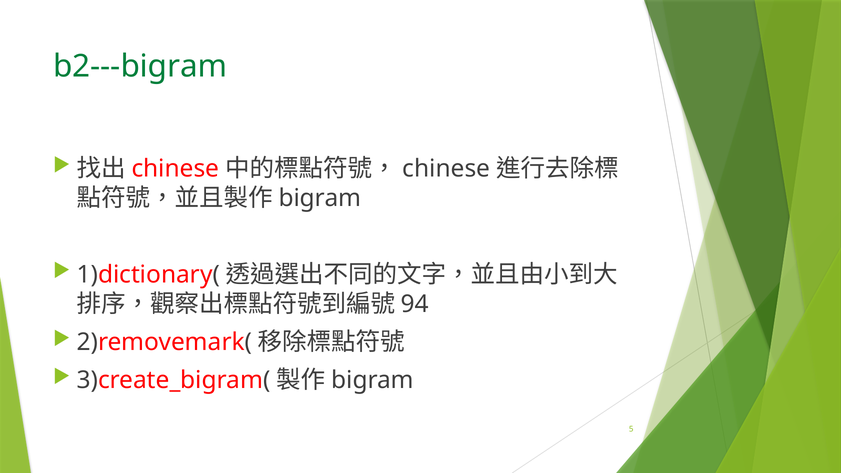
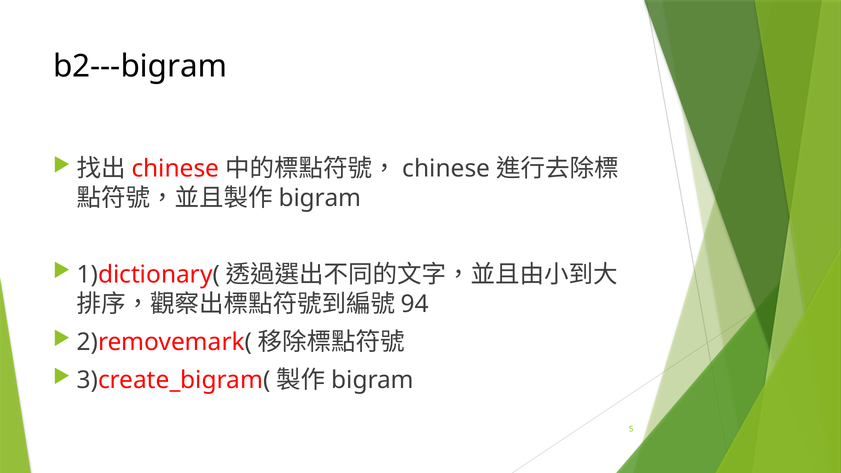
b2---bigram colour: green -> black (140, 66)
